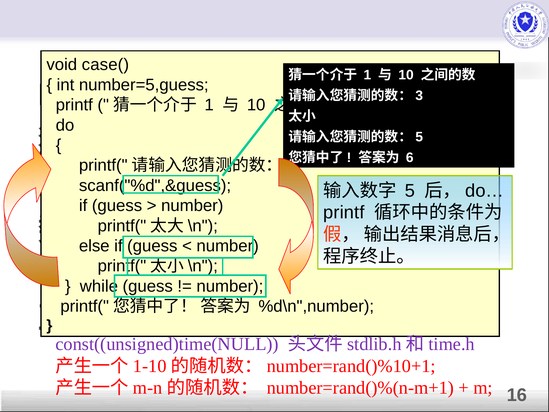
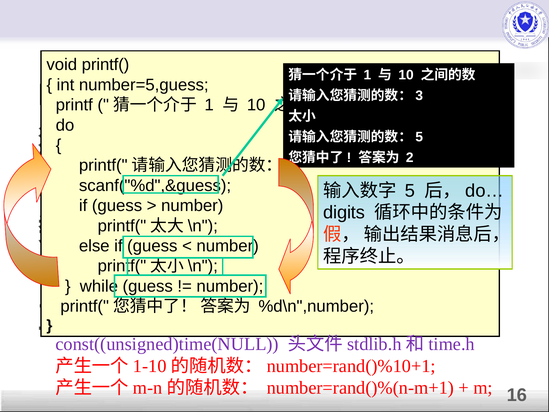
case(: case( -> printf( (106, 65)
6: 6 -> 2 (410, 157)
printf: printf -> digits (344, 212)
